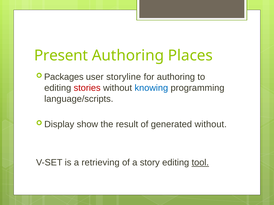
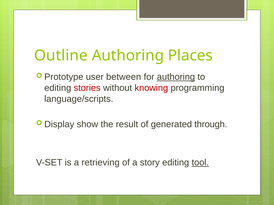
Present: Present -> Outline (61, 56)
Packages: Packages -> Prototype (64, 77)
storyline: storyline -> between (124, 77)
authoring underline: none -> present (176, 77)
knowing colour: blue -> red (151, 88)
generated without: without -> through (211, 125)
